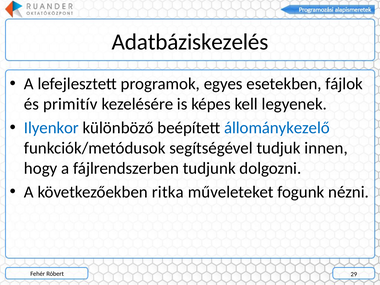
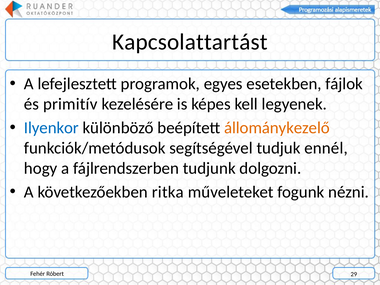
Adatbáziskezelés: Adatbáziskezelés -> Kapcsolattartást (190, 42)
állománykezelő colour: blue -> orange (277, 128)
innen: innen -> ennél (326, 148)
